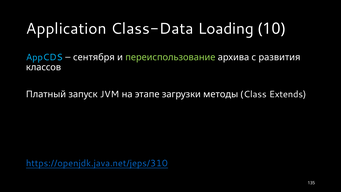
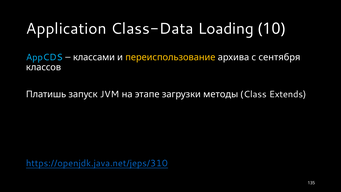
сентября: сентября -> классами (94, 57)
переиспользование colour: light green -> yellow (170, 57)
развития: развития -> сентября (279, 57)
Платный: Платный -> Платишь (46, 94)
